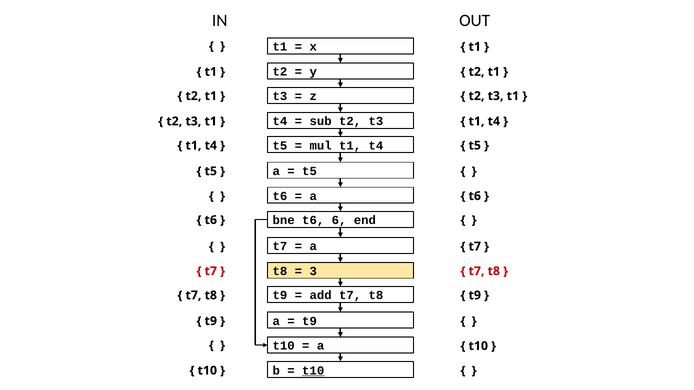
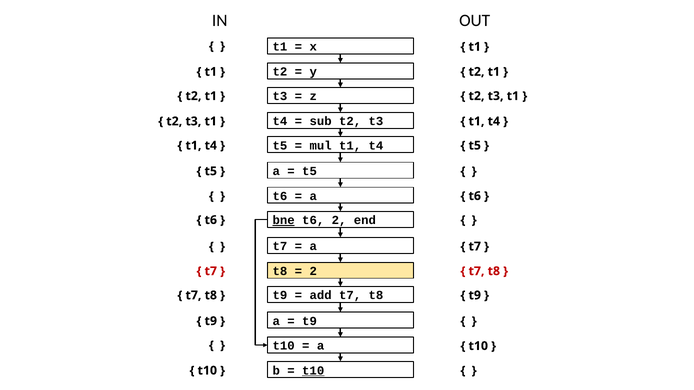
bne underline: none -> present (284, 220)
t6 6: 6 -> 2 (339, 220)
3: 3 -> 2 (313, 271)
